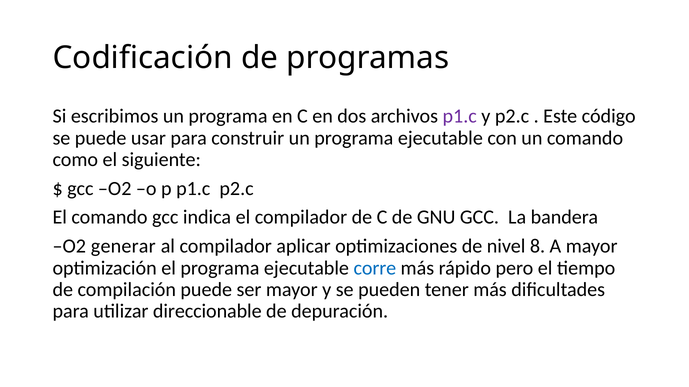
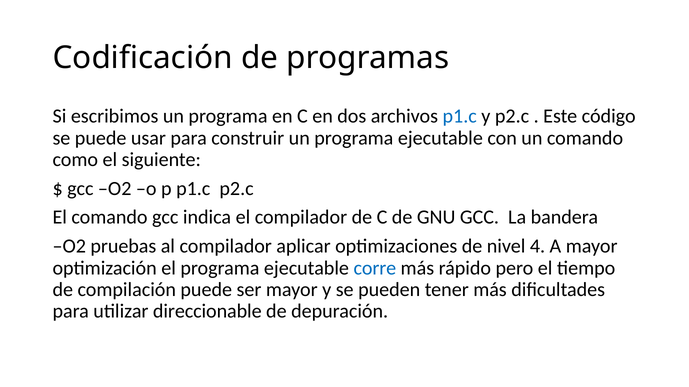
p1.c colour: purple -> blue (460, 116)
generar: generar -> pruebas (123, 247)
8: 8 -> 4 (538, 247)
